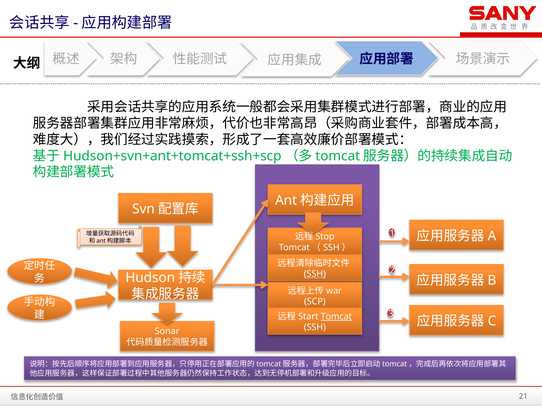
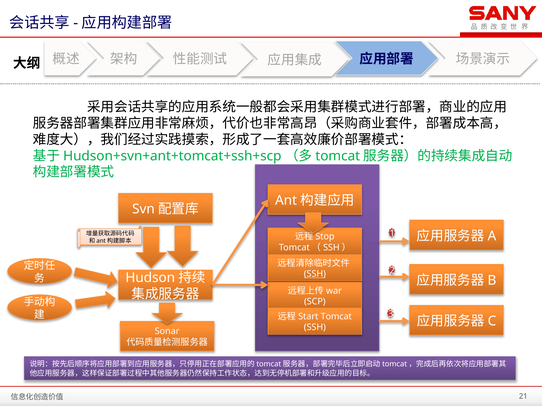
Tomcat underline: present -> none (336, 317)
